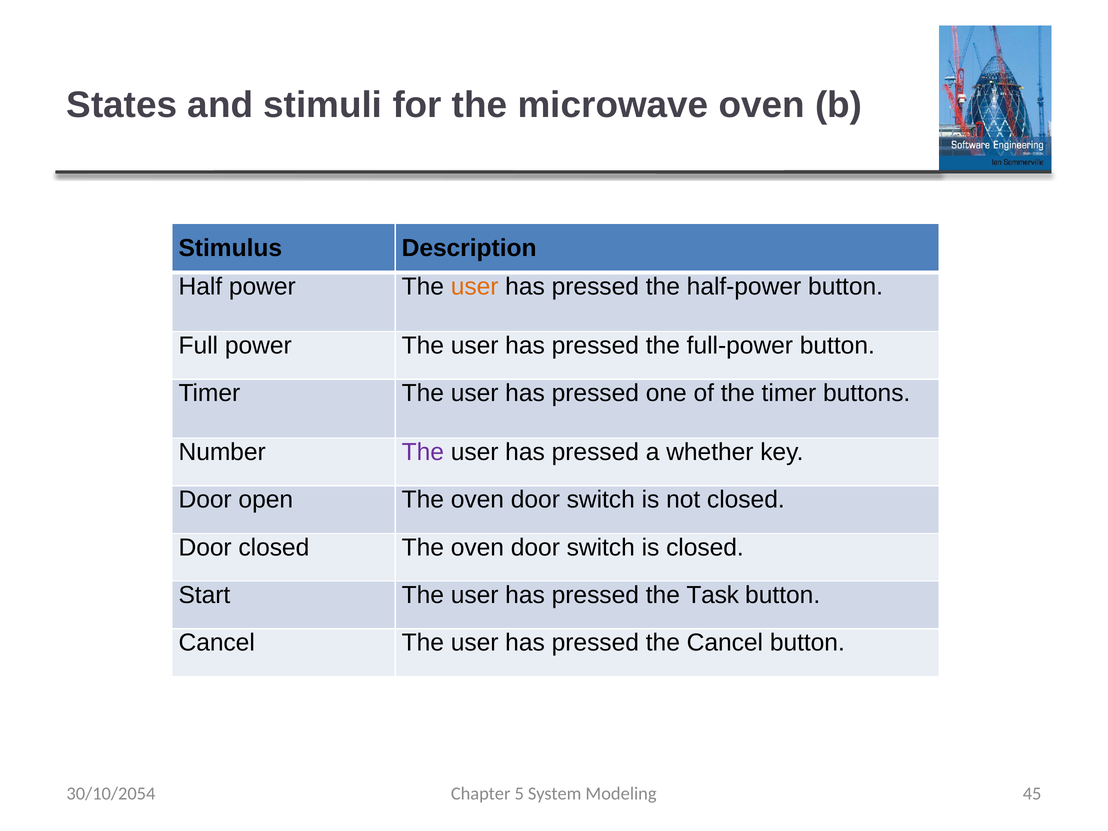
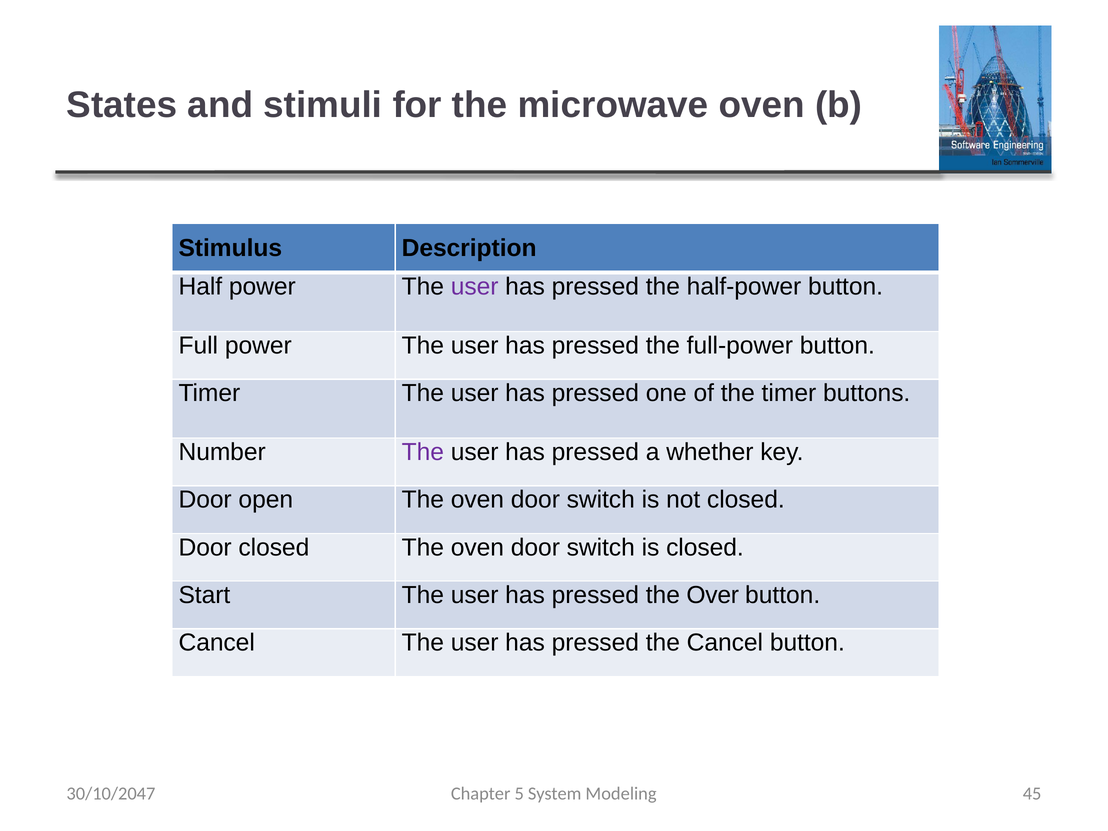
user colour: orange -> purple (475, 287)
Task: Task -> Over (713, 595)
30/10/2054: 30/10/2054 -> 30/10/2047 (111, 794)
